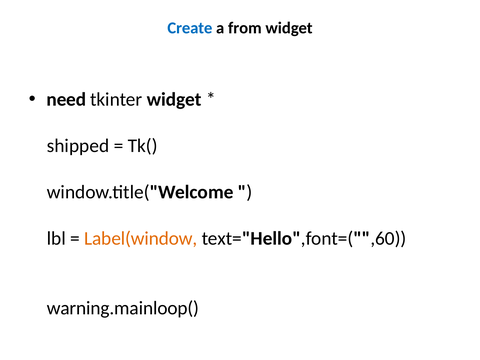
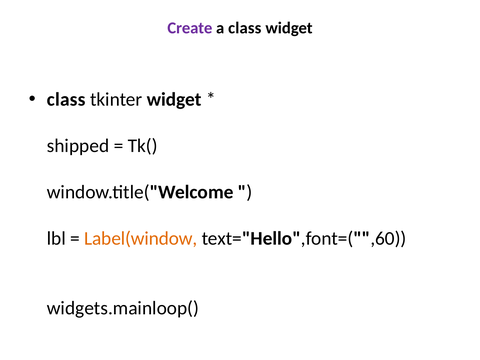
Create colour: blue -> purple (190, 28)
a from: from -> class (245, 28)
need: need -> class (66, 99)
warning.mainloop(: warning.mainloop( -> widgets.mainloop( (123, 308)
